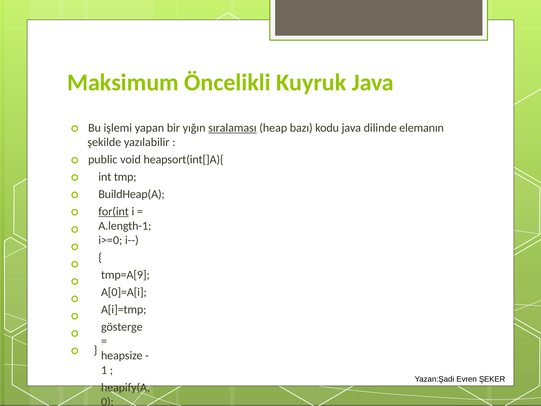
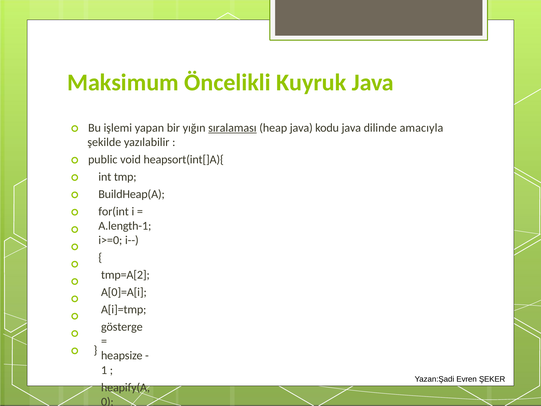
heap bazı: bazı -> java (301, 128)
elemanın: elemanın -> amacıyla (421, 128)
for(int underline: present -> none (114, 211)
tmp=A[9: tmp=A[9 -> tmp=A[2 (125, 275)
